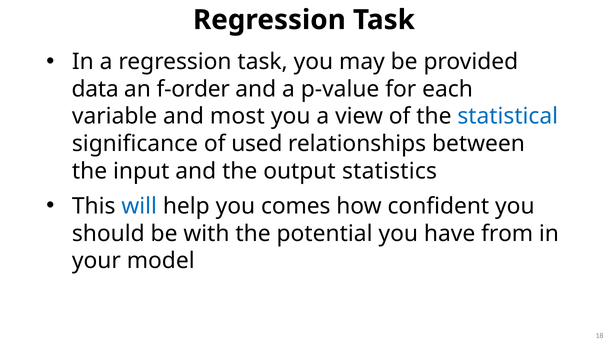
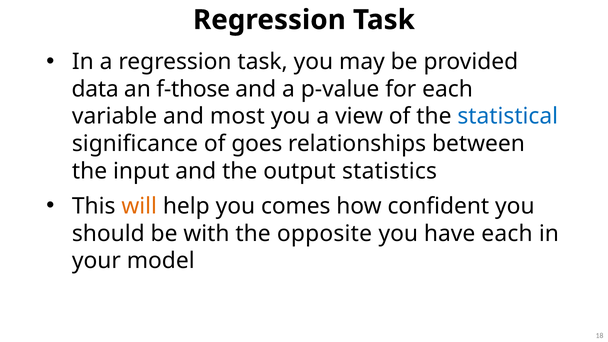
f-order: f-order -> f-those (193, 89)
used: used -> goes (257, 144)
will colour: blue -> orange (139, 206)
potential: potential -> opposite (324, 234)
have from: from -> each (507, 234)
